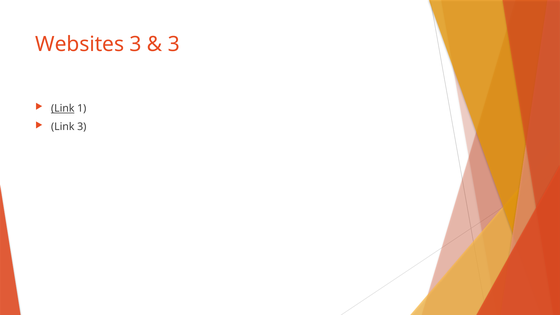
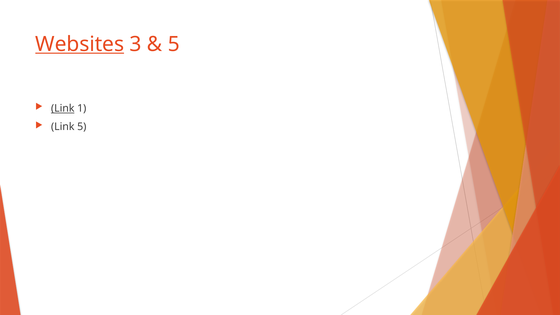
Websites underline: none -> present (80, 44)
3: 3 -> 5 (174, 44)
Link 3: 3 -> 5 (82, 127)
